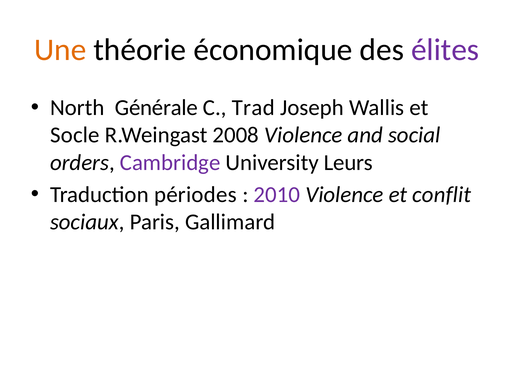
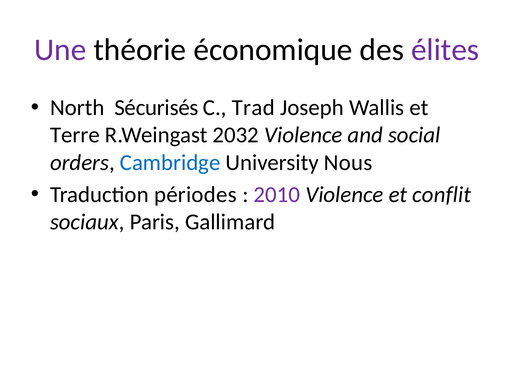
Une colour: orange -> purple (60, 50)
Générale: Générale -> Sécurisés (156, 108)
Socle: Socle -> Terre (75, 135)
2008: 2008 -> 2032 (236, 135)
Cambridge colour: purple -> blue (170, 163)
Leurs: Leurs -> Nous (348, 163)
